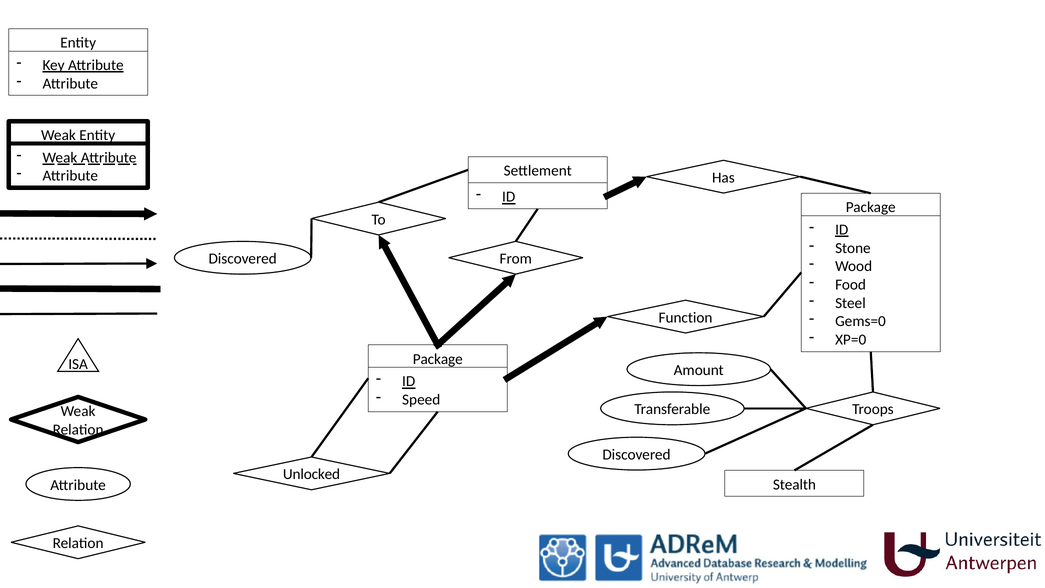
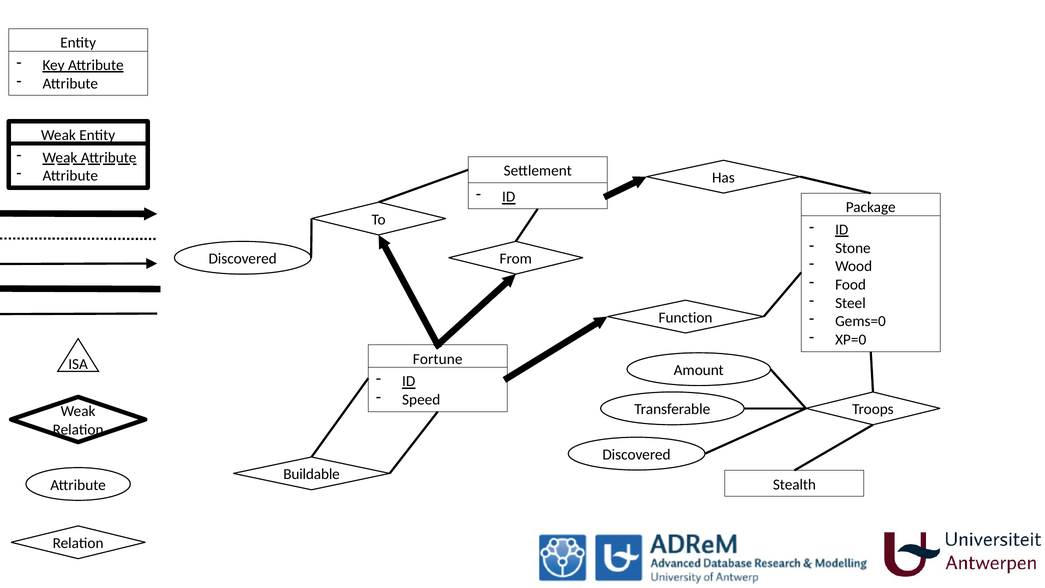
Package: Package -> Fortune (438, 359)
Unlocked: Unlocked -> Buildable (312, 474)
